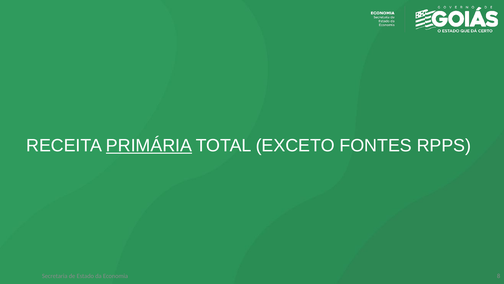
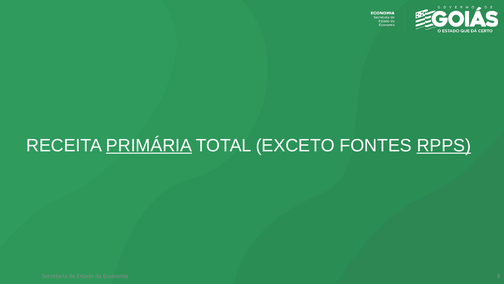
RPPS underline: none -> present (444, 145)
